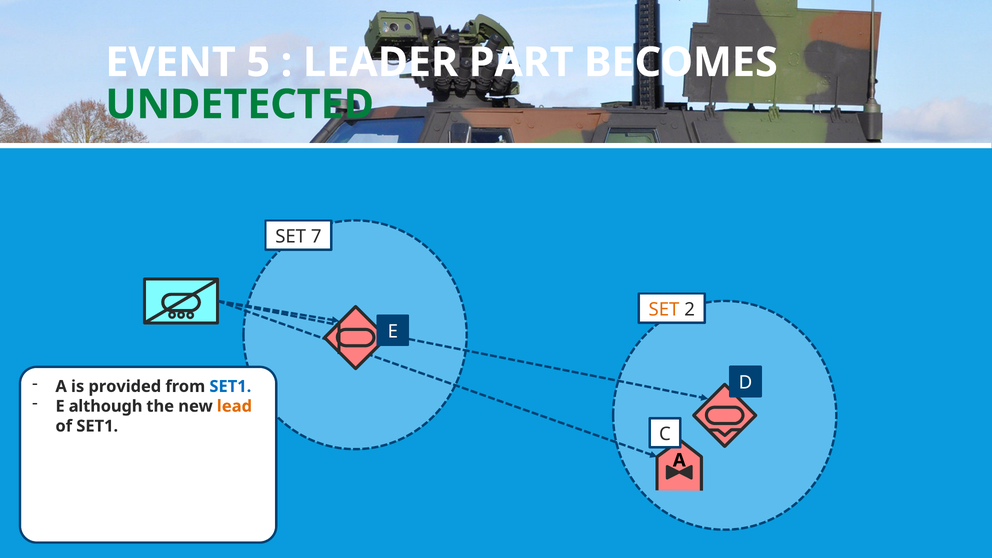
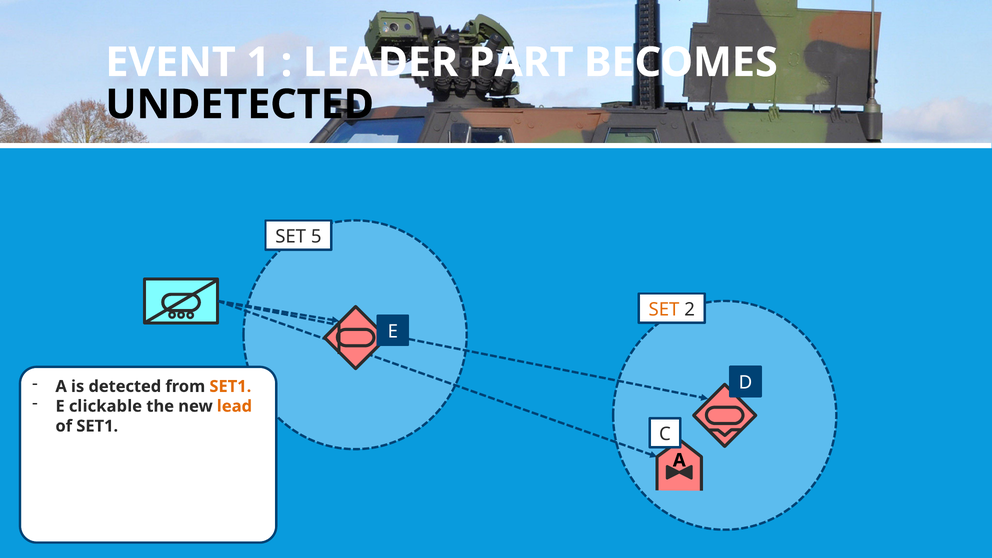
5: 5 -> 1 (258, 62)
UNDETECTED colour: green -> black (240, 105)
7: 7 -> 5 (316, 236)
provided: provided -> detected (125, 386)
SET1 colour: blue -> orange (230, 386)
although: although -> clickable (105, 406)
